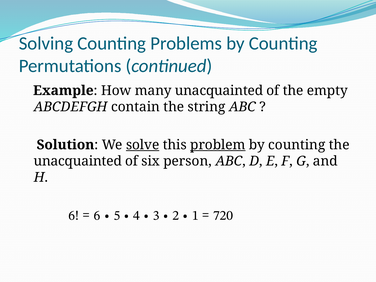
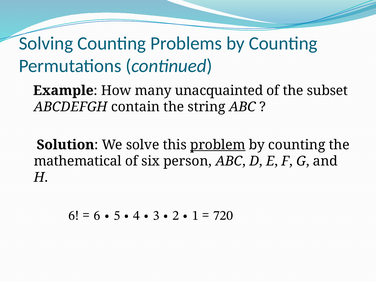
empty: empty -> subset (327, 91)
solve underline: present -> none (143, 145)
unacquainted: unacquainted -> mathematical (78, 161)
